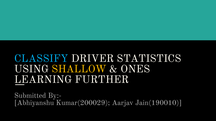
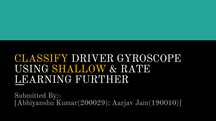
CLASSIFY colour: light blue -> yellow (41, 59)
STATISTICS: STATISTICS -> GYROSCOPE (149, 59)
ONES: ONES -> RATE (135, 69)
